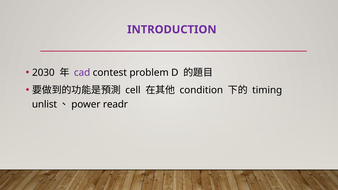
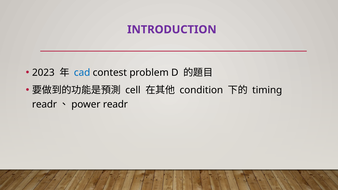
2030: 2030 -> 2023 (43, 73)
cad colour: purple -> blue (82, 73)
unlist: unlist -> readr (45, 104)
